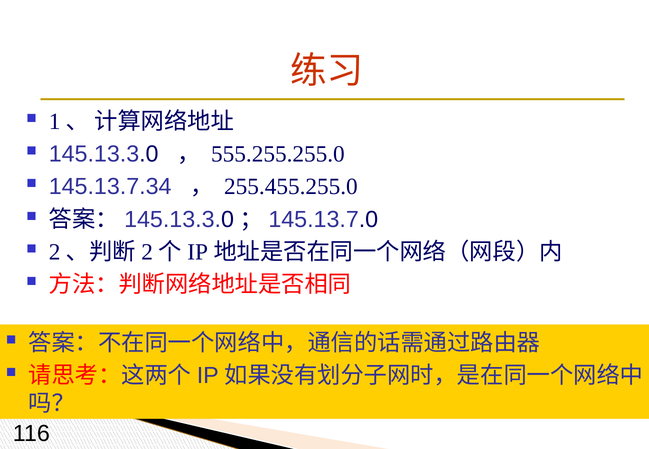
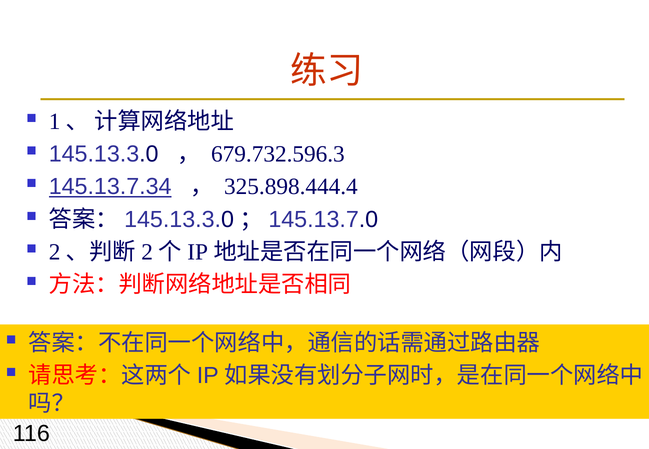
555.255.255.0: 555.255.255.0 -> 679.732.596.3 (278, 154)
145.13.7.34 underline: none -> present (110, 187)
255.455.255.0: 255.455.255.0 -> 325.898.444.4 (291, 187)
